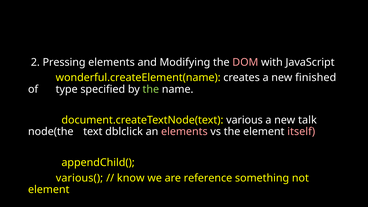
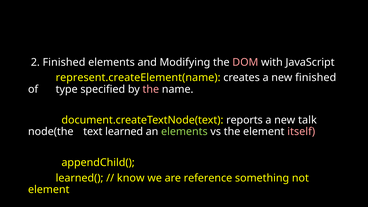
2 Pressing: Pressing -> Finished (64, 62)
wonderful.createElement(name: wonderful.createElement(name -> represent.createElement(name (138, 78)
the colour: light green -> pink (151, 89)
various: various -> reports (244, 120)
dblclick: dblclick -> learned (124, 132)
elements colour: pink -> light green (184, 132)
various(: various( -> learned( (80, 178)
